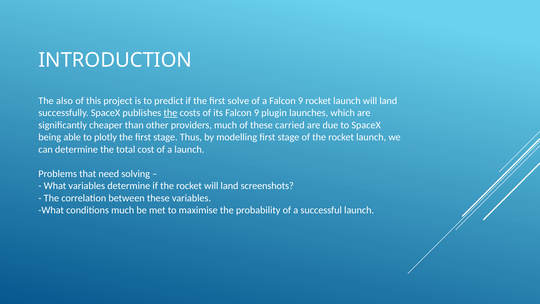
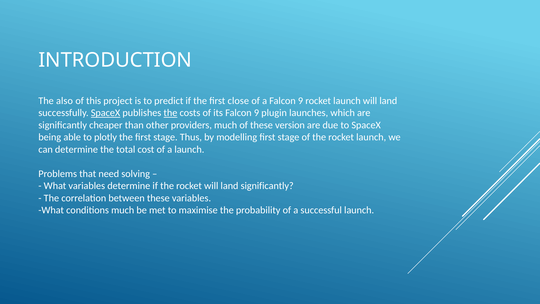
solve: solve -> close (238, 101)
SpaceX underline: none -> present (106, 113)
carried: carried -> version (290, 125)
land screenshots: screenshots -> significantly (267, 186)
